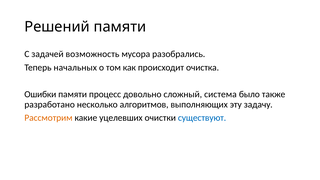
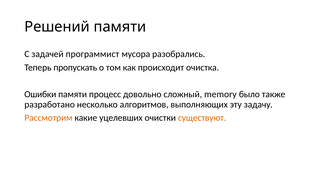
возможность: возможность -> программист (93, 54)
начальных: начальных -> пропускать (75, 68)
система: система -> memory (220, 94)
существуют colour: blue -> orange (202, 118)
